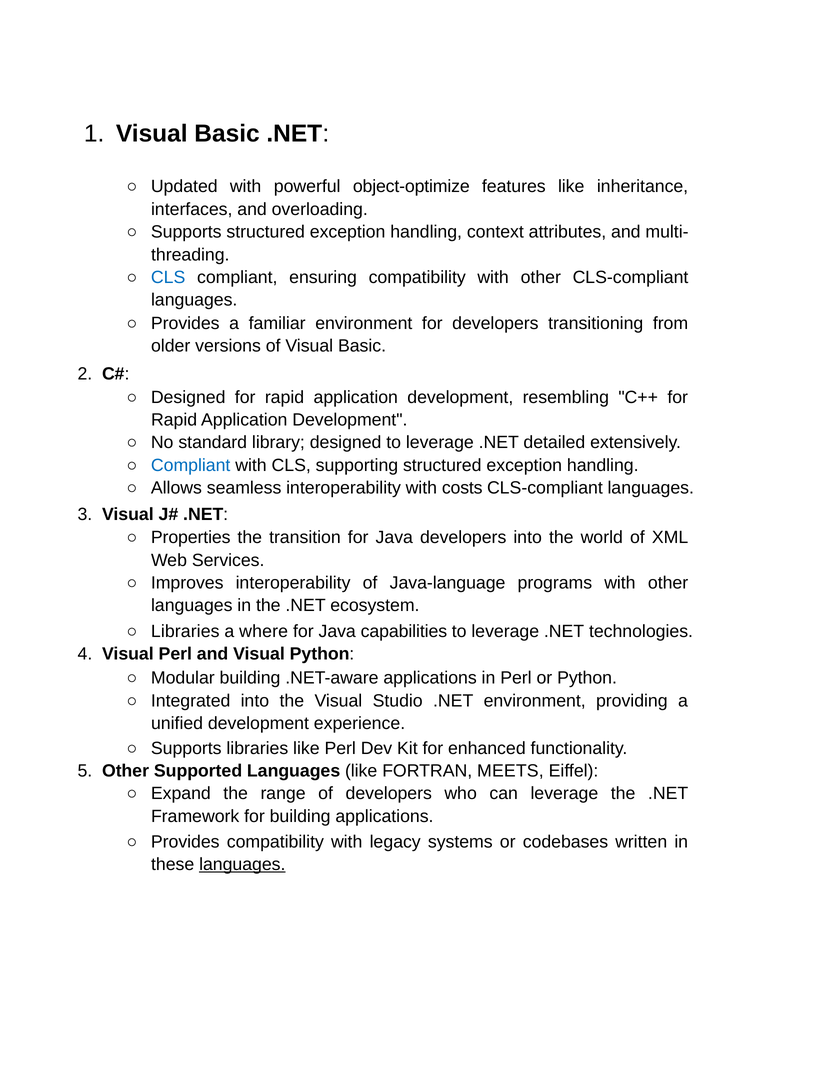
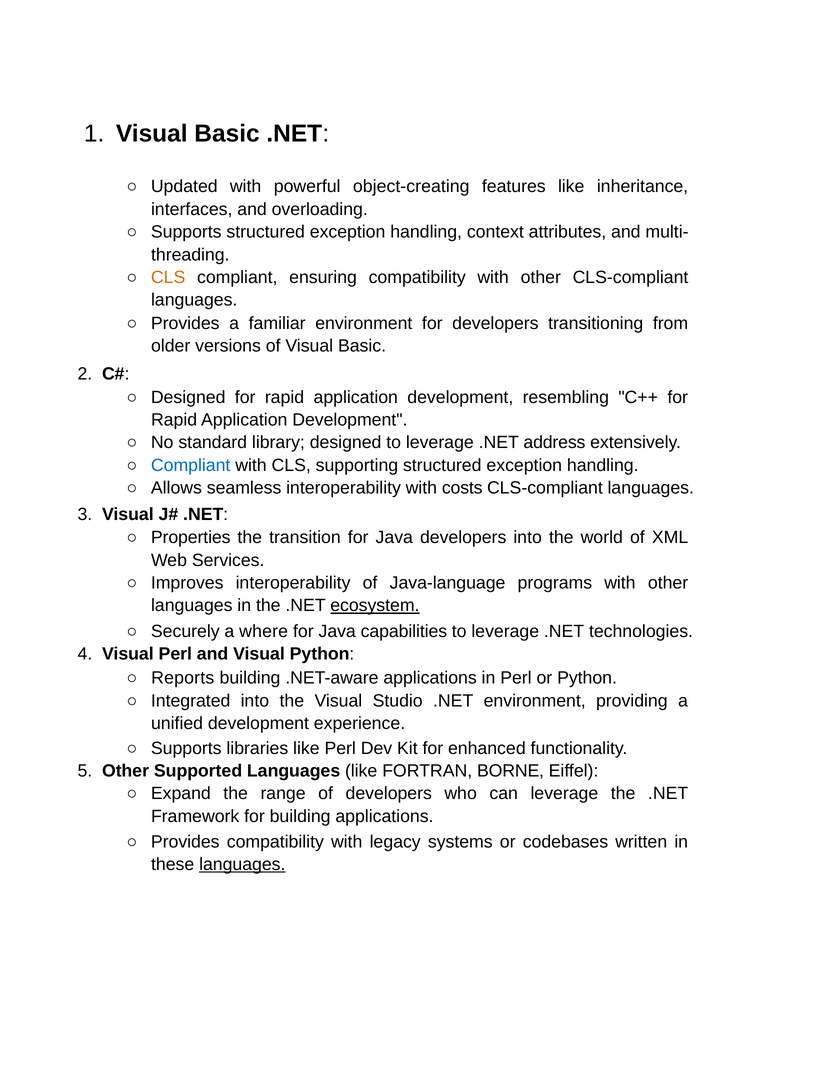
object-optimize: object-optimize -> object-creating (411, 187)
CLS colour: blue -> orange (168, 277)
detailed: detailed -> address (554, 443)
ecosystem underline: none -> present (375, 606)
Libraries: Libraries -> Securely (185, 631)
Modular: Modular -> Reports (183, 678)
MEETS: MEETS -> BORNE (511, 771)
